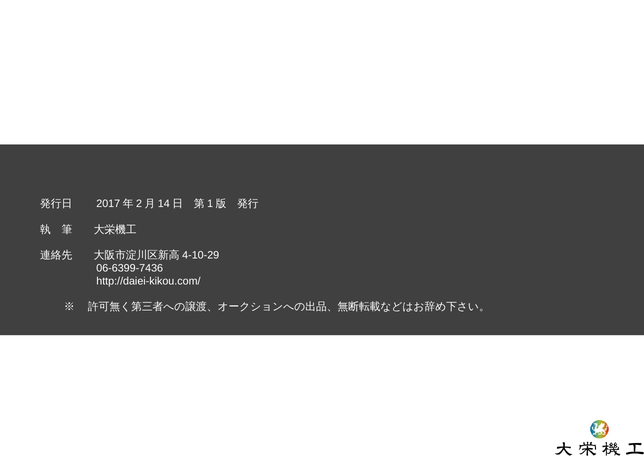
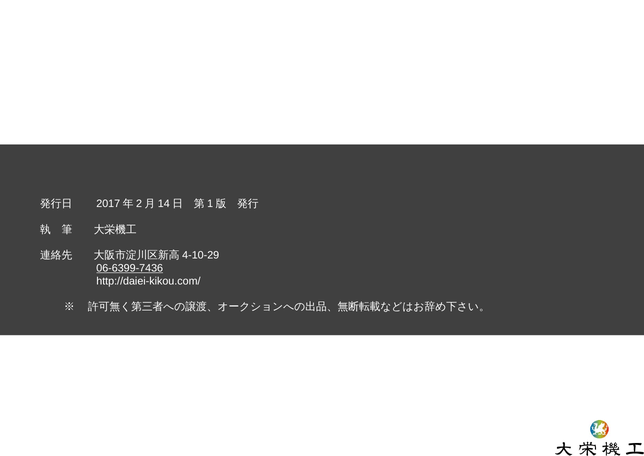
06-6399-7436 underline: none -> present (130, 268)
